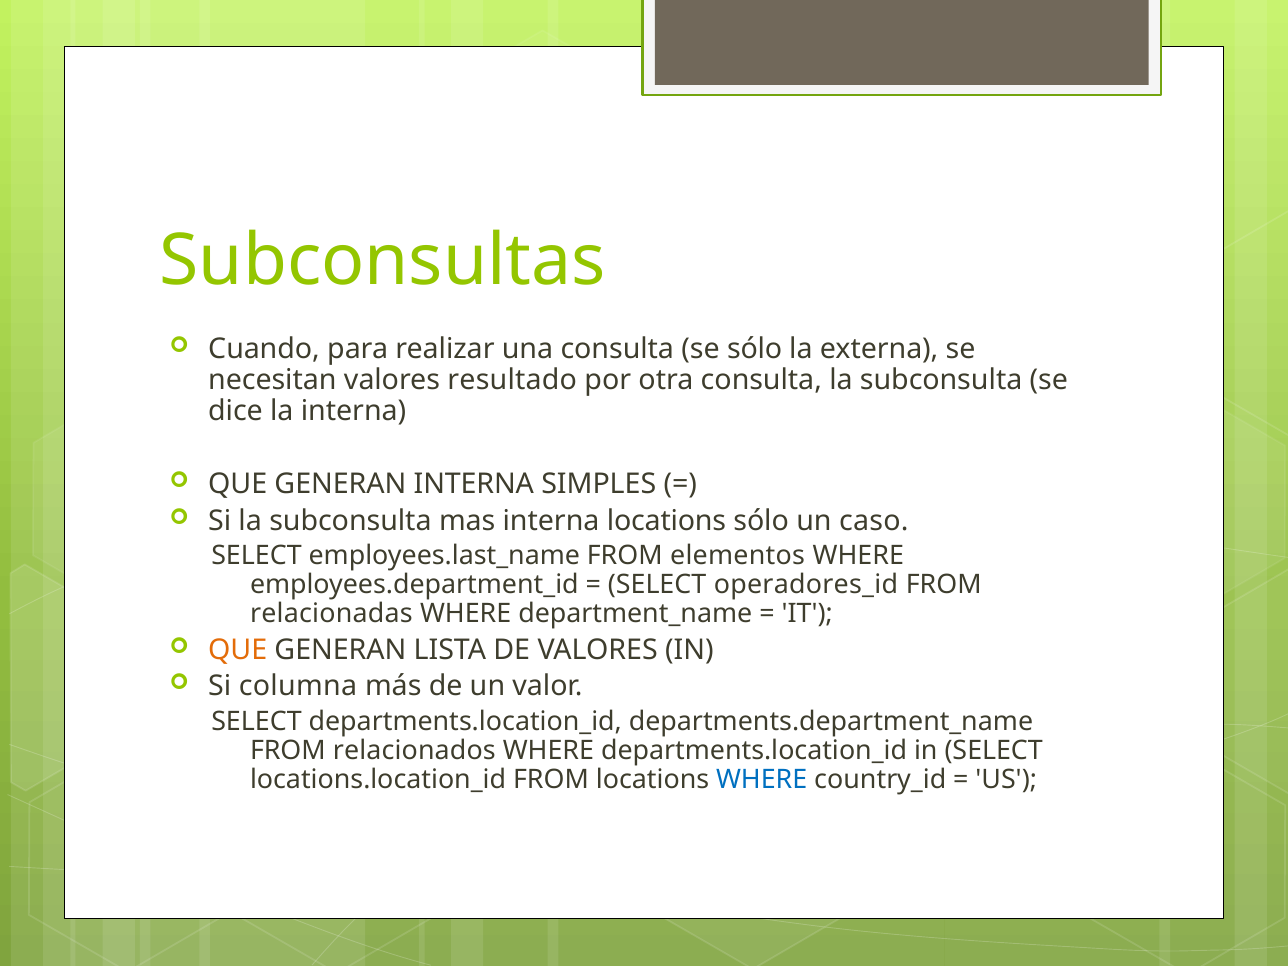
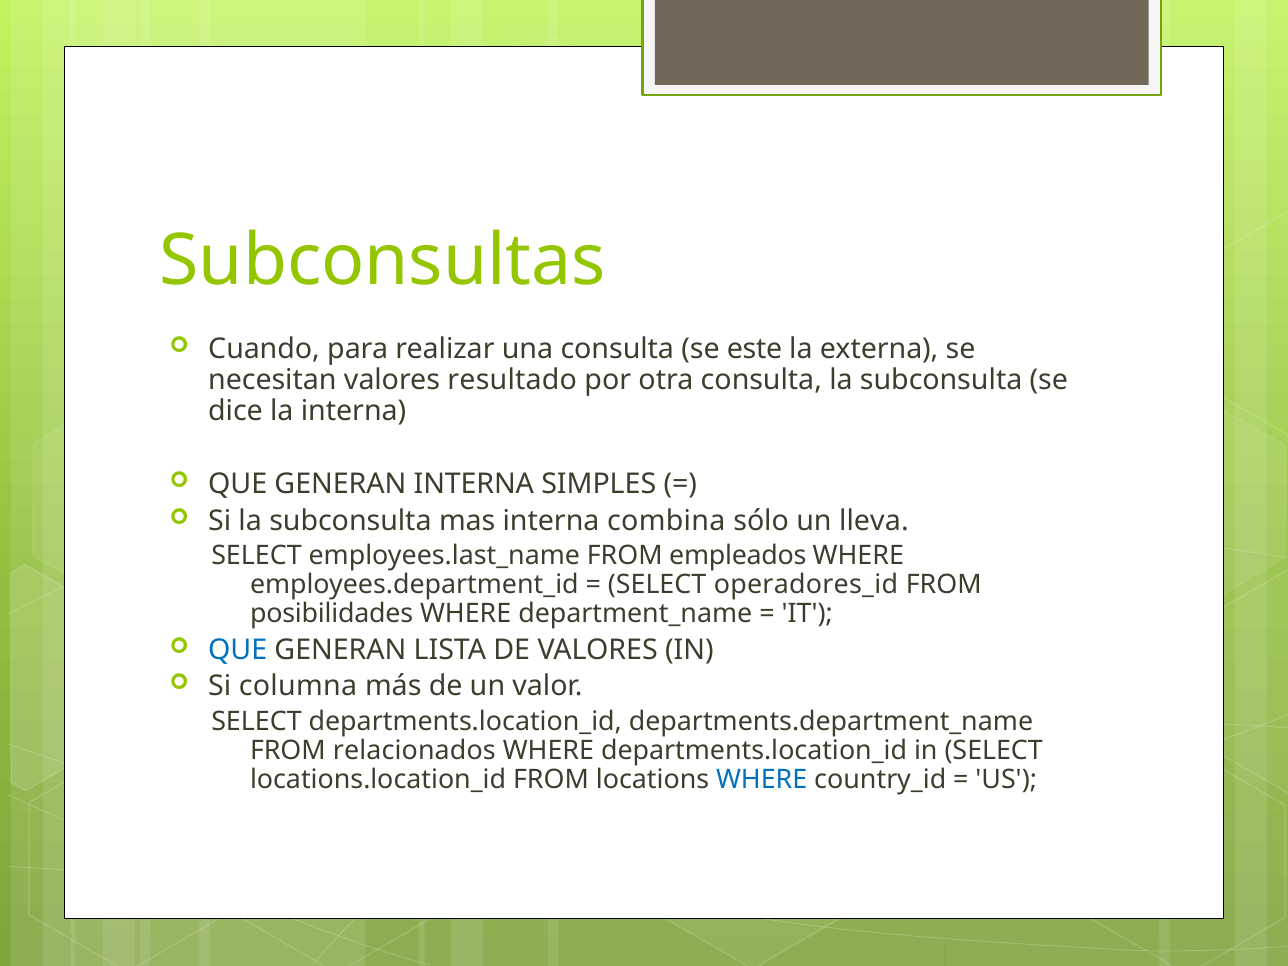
se sólo: sólo -> este (755, 349)
interna locations: locations -> combina (666, 521)
caso: caso -> lleva (874, 521)
elementos: elementos -> empleados (738, 556)
relacionadas: relacionadas -> posibilidades (332, 614)
QUE colour: orange -> blue (238, 650)
